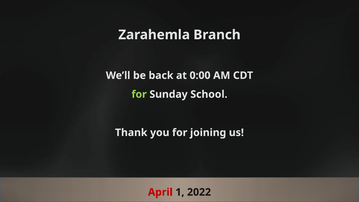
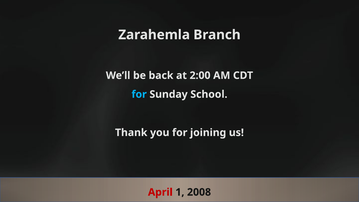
0:00: 0:00 -> 2:00 (200, 75)
for colour: light green -> light blue (139, 94)
2022: 2022 -> 2008 (199, 192)
